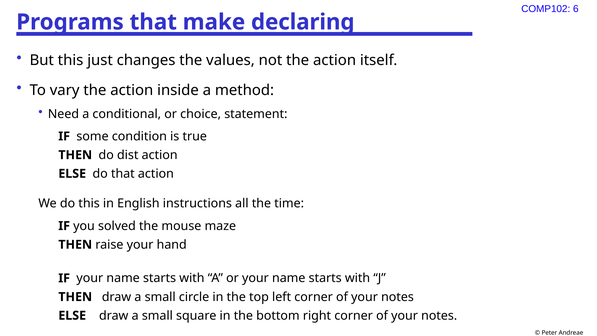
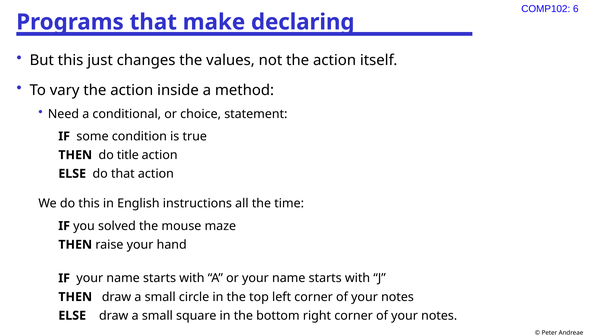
dist: dist -> title (128, 155)
